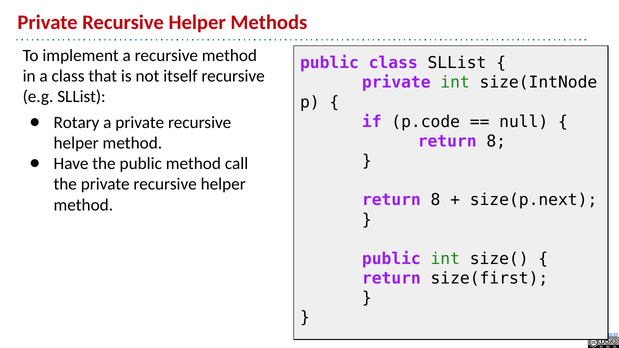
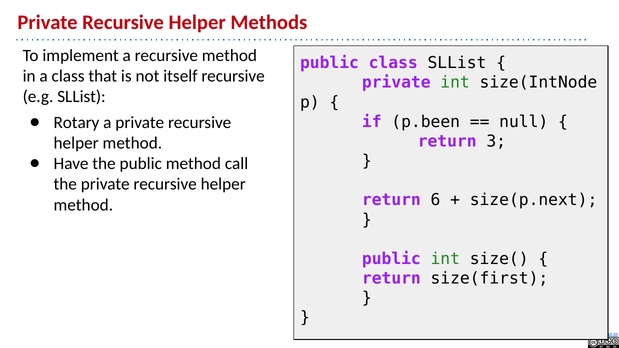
p.code: p.code -> p.been (426, 122)
8: 8 -> 3 (496, 141)
8: 8 -> 6 (435, 200)
